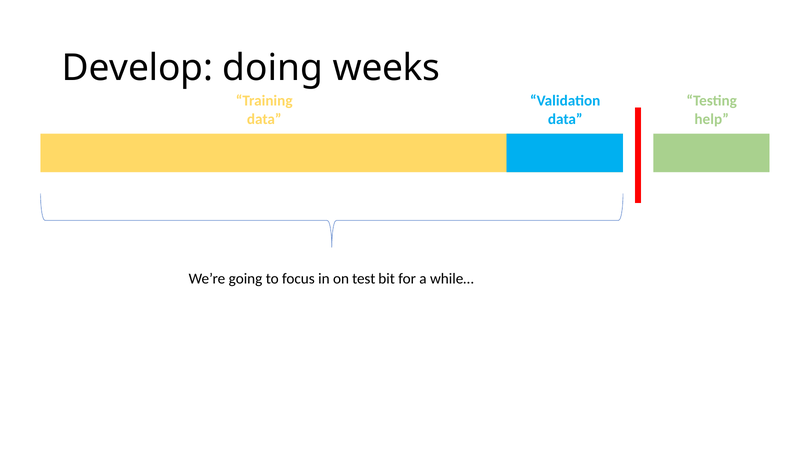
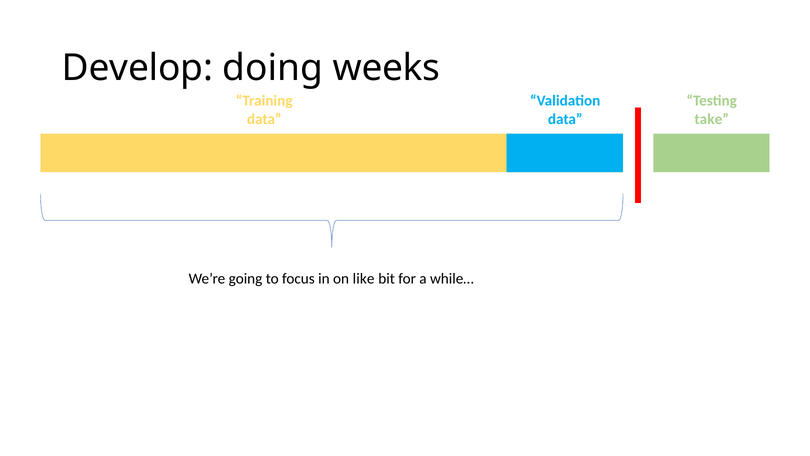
help: help -> take (712, 119)
test: test -> like (364, 278)
